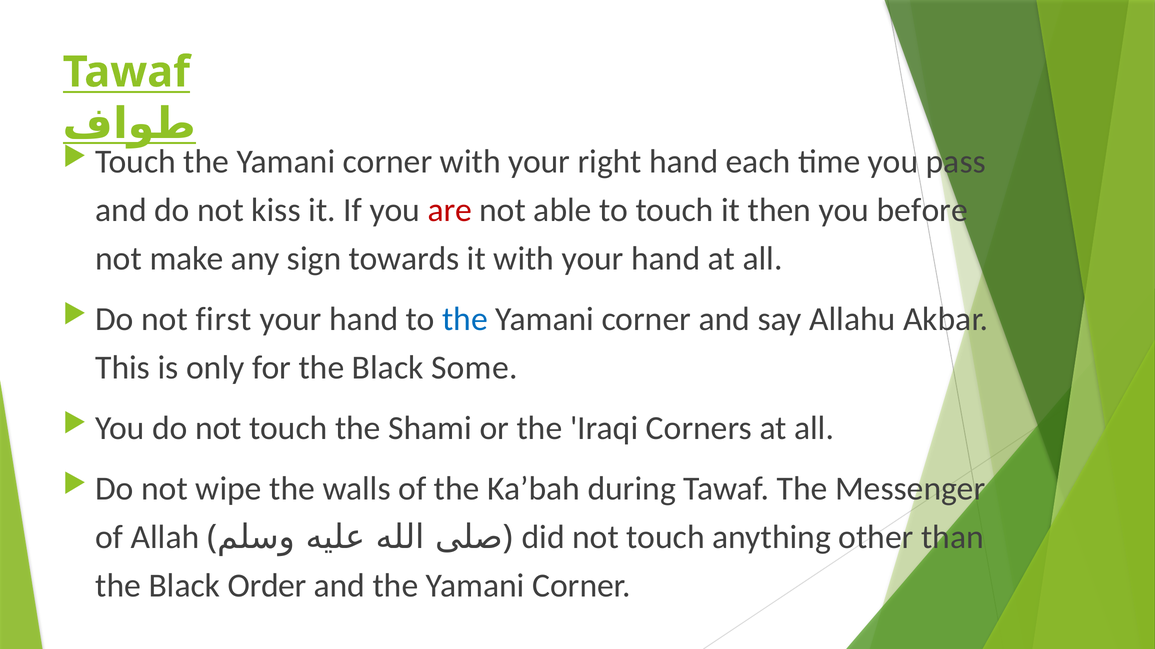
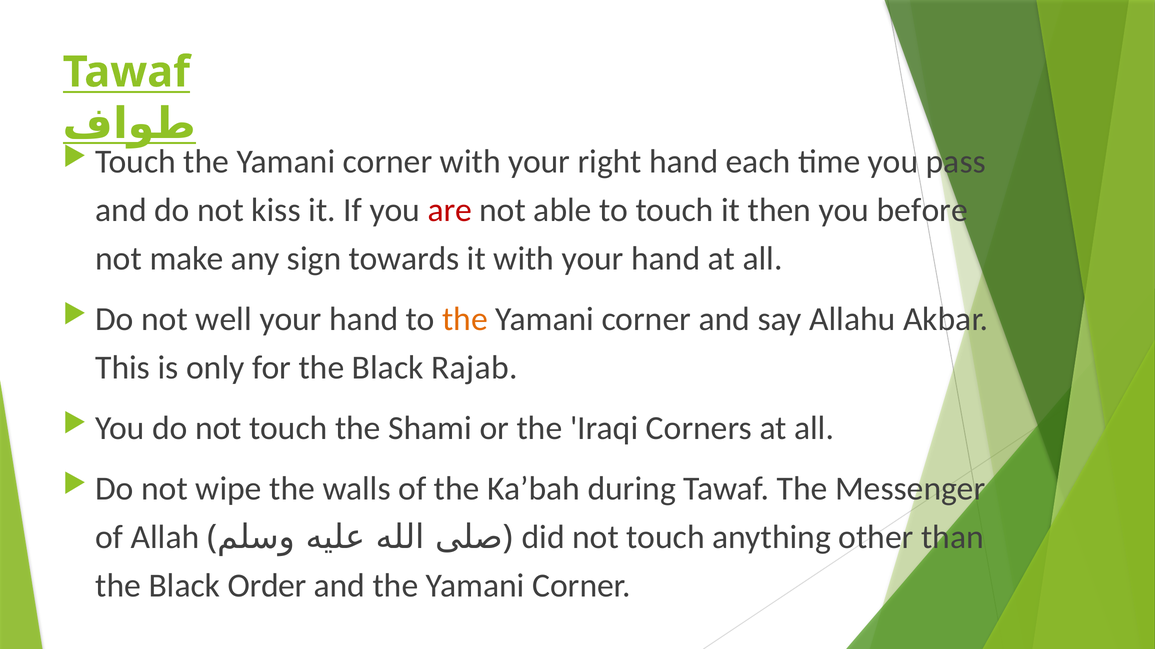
first: first -> well (224, 319)
the colour: blue -> orange (465, 319)
Some: Some -> Rajab (474, 368)
